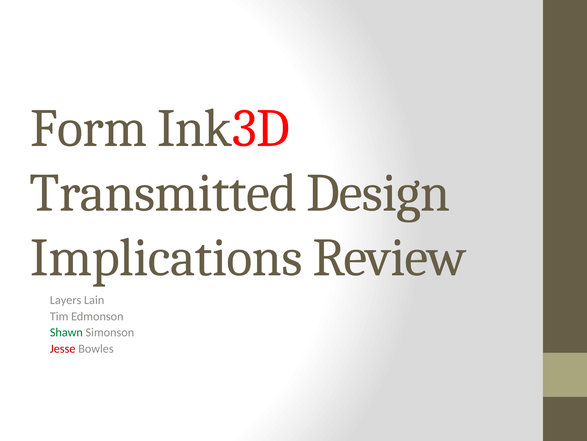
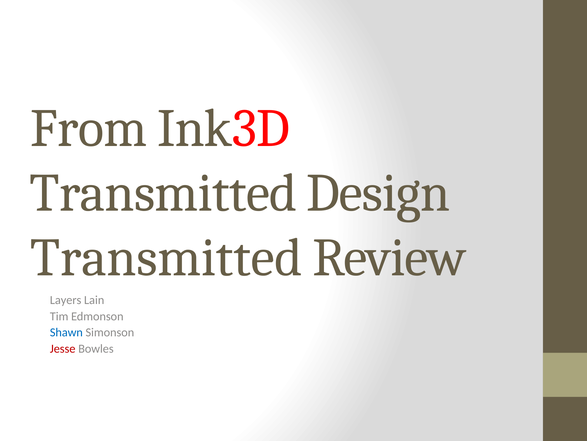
Form: Form -> From (89, 128)
Implications: Implications -> Transmitted (166, 257)
Shawn colour: green -> blue (66, 332)
